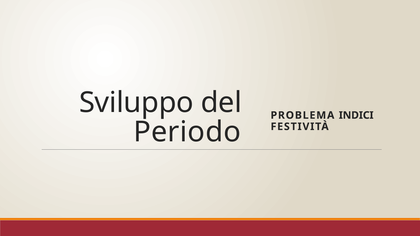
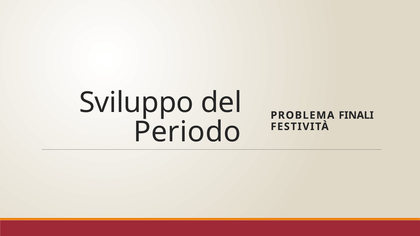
INDICI: INDICI -> FINALI (356, 115)
